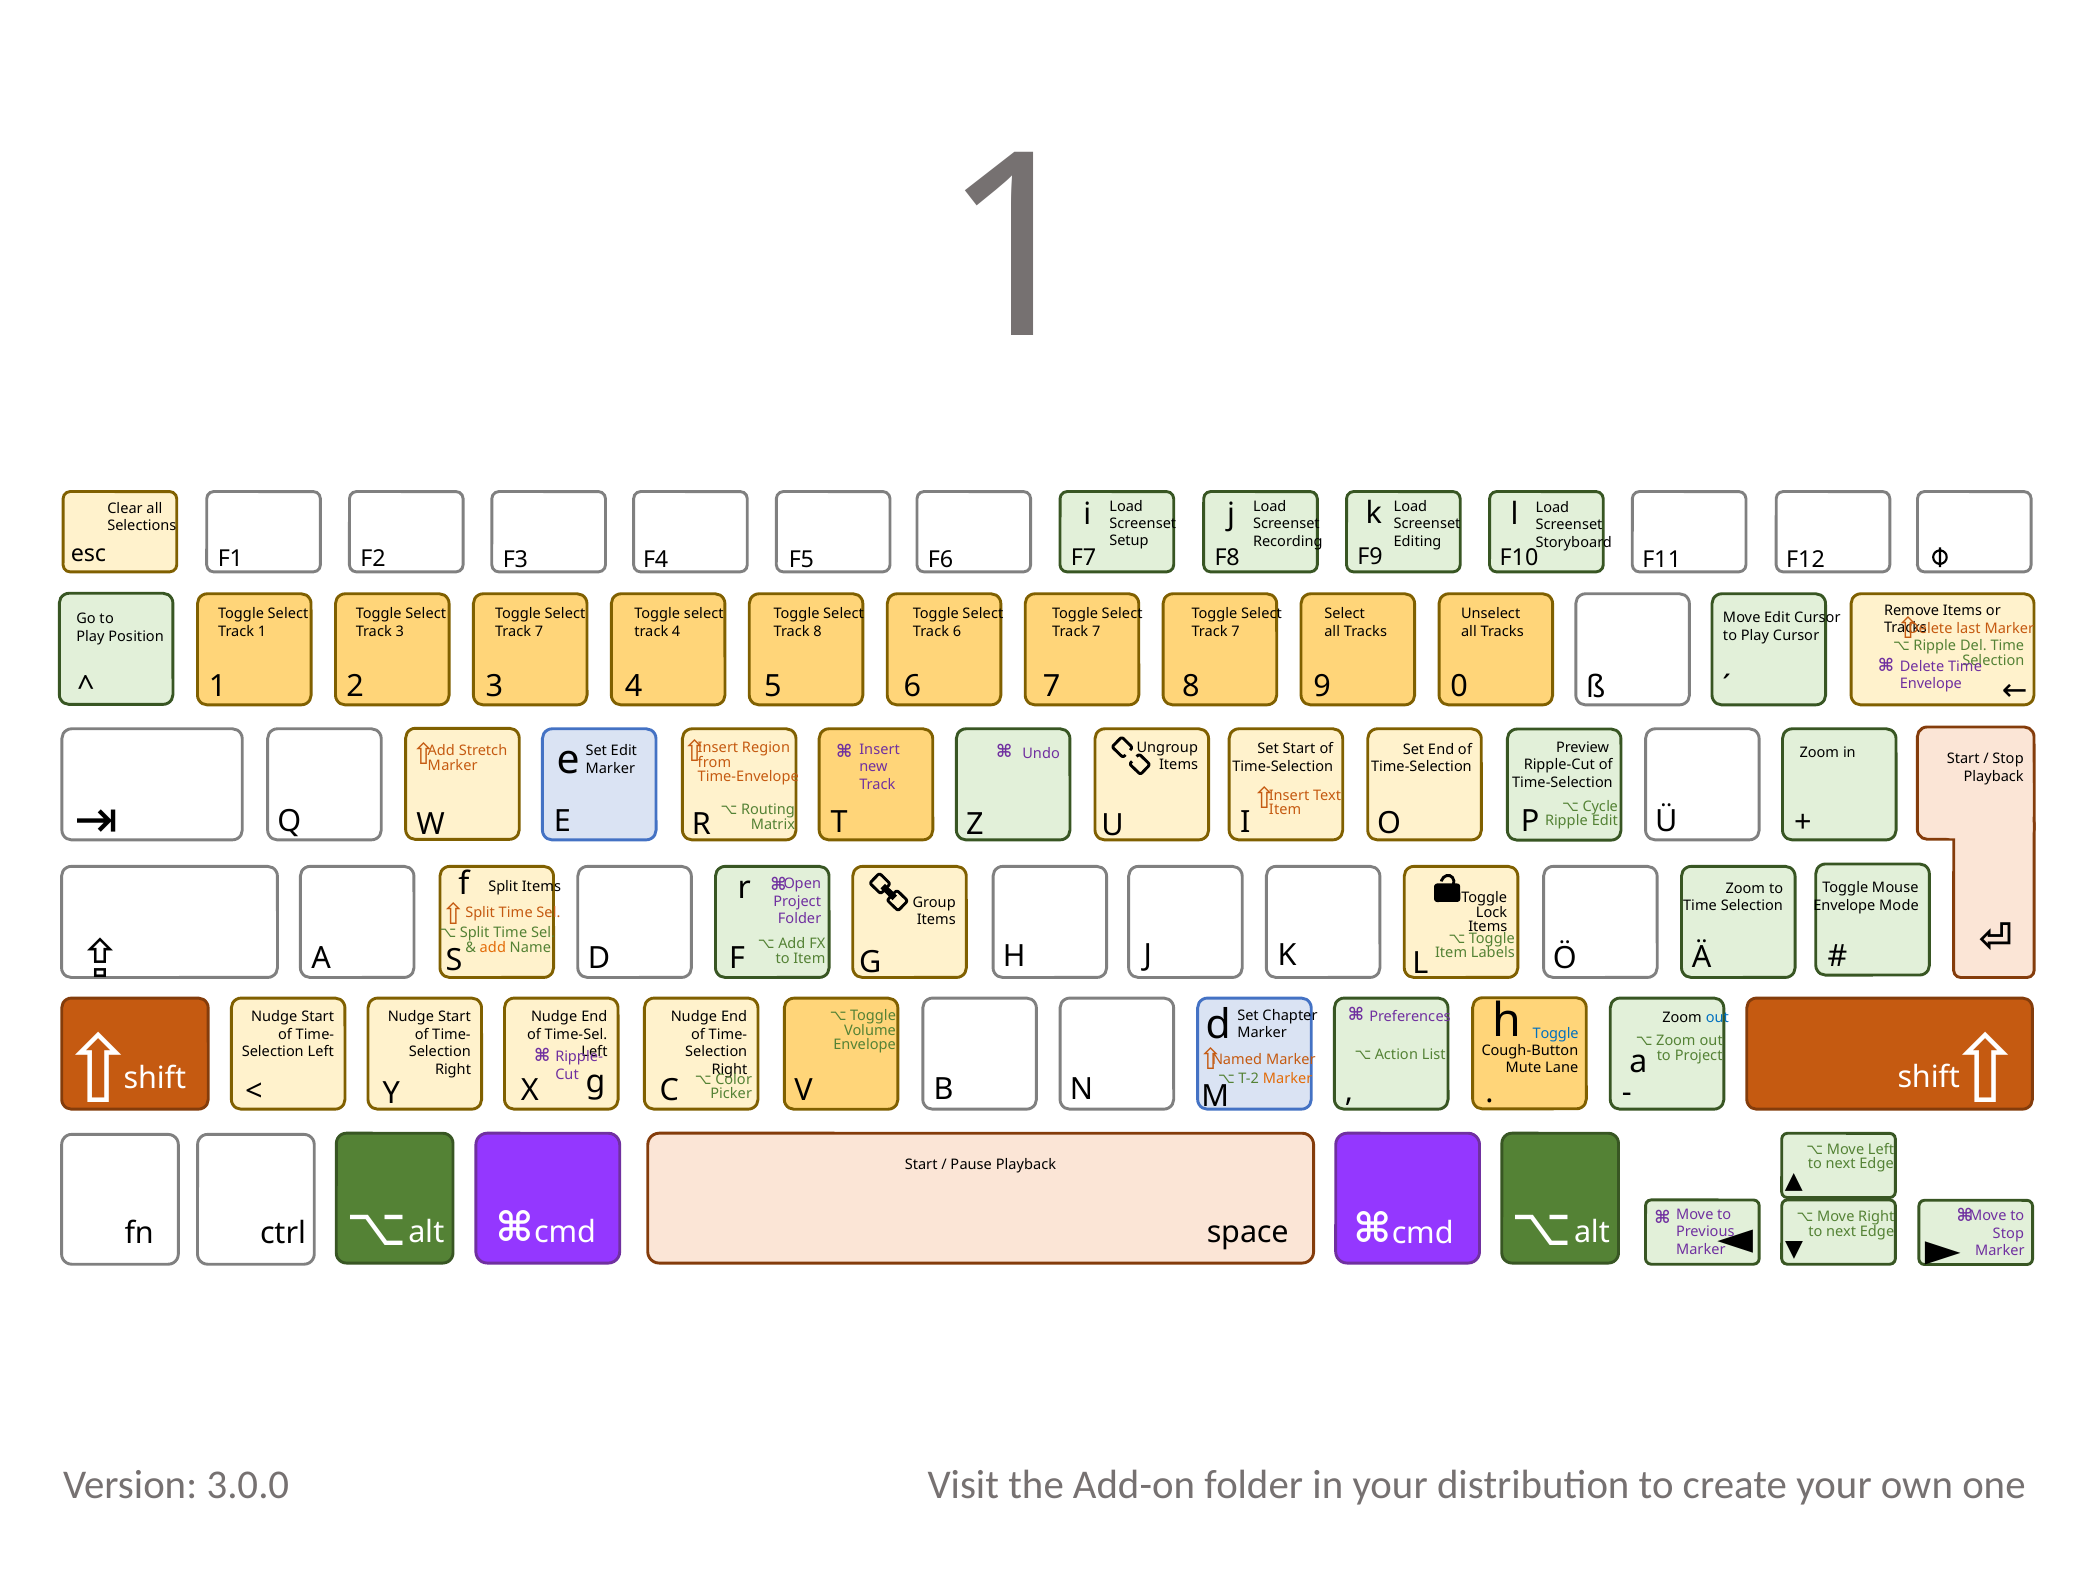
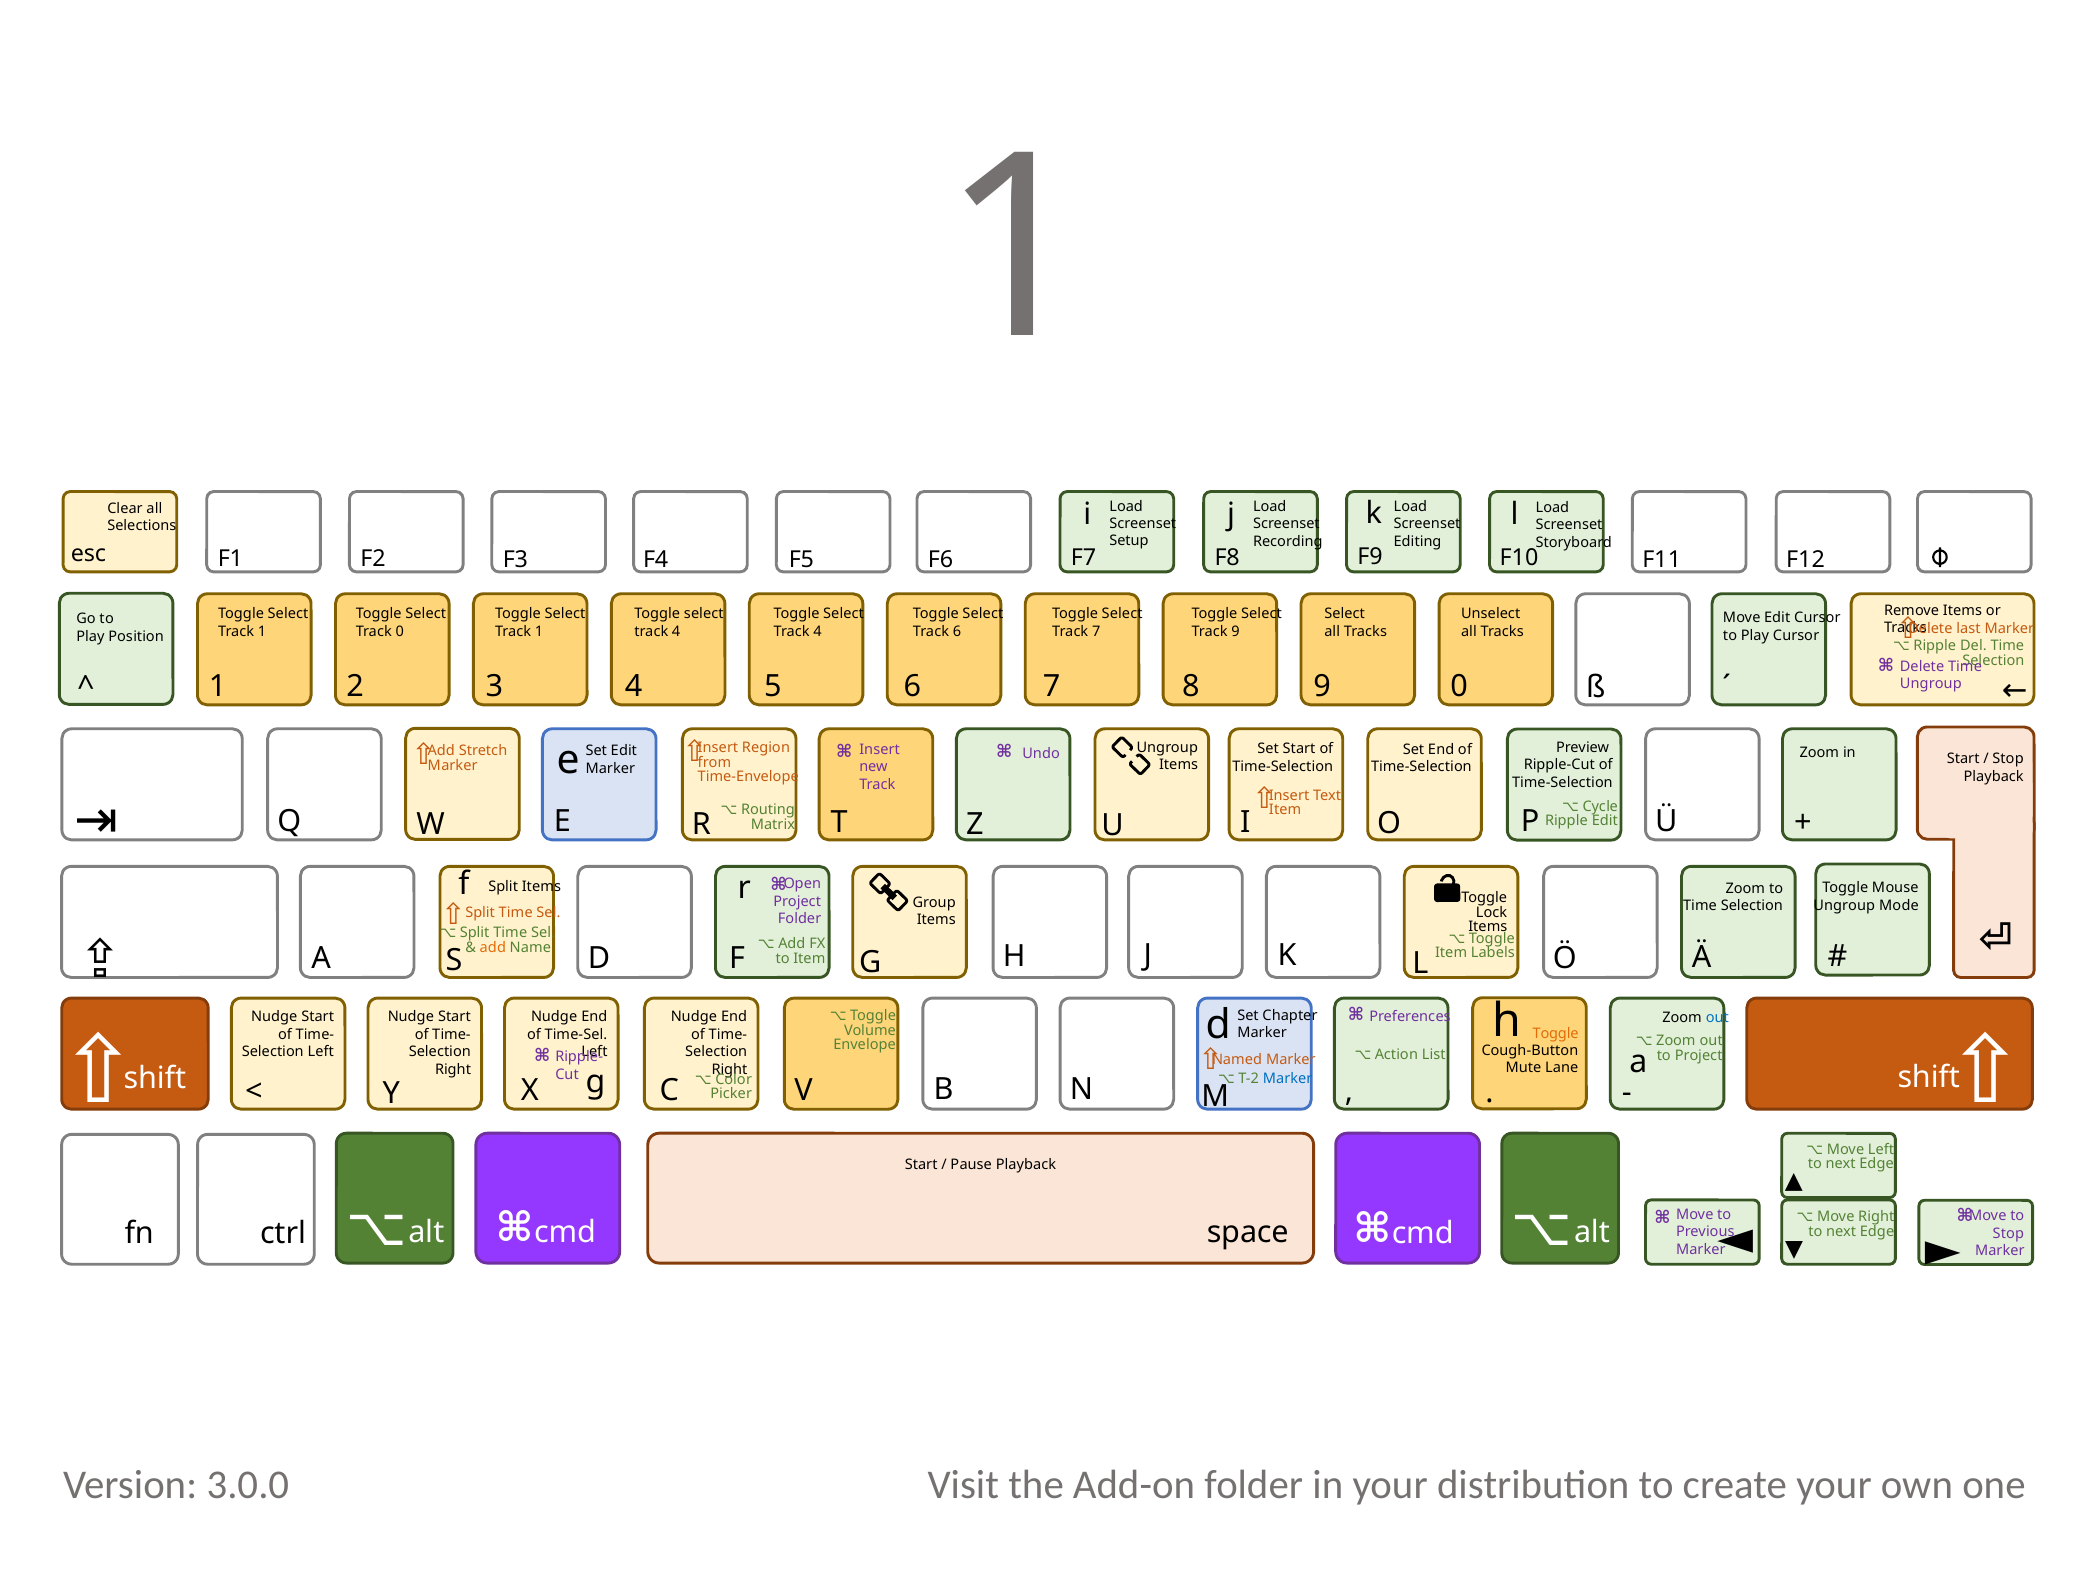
Track 3: 3 -> 0 (400, 631)
7: 7 -> 1 (539, 631)
8: 8 -> 4 (818, 631)
7: 7 -> 9 (1236, 631)
Envelope: Envelope -> Ungroup (1931, 683)
Envelope: Envelope -> Ungroup (1844, 905)
Toggle colour: blue -> orange (1556, 1033)
Marker colour: orange -> blue (1288, 1078)
